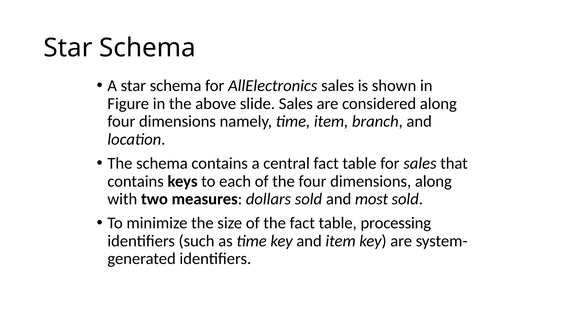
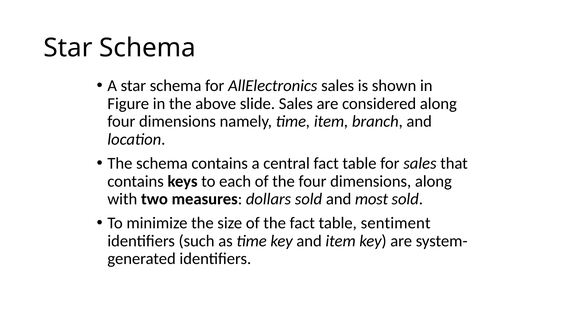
processing: processing -> sentiment (396, 223)
